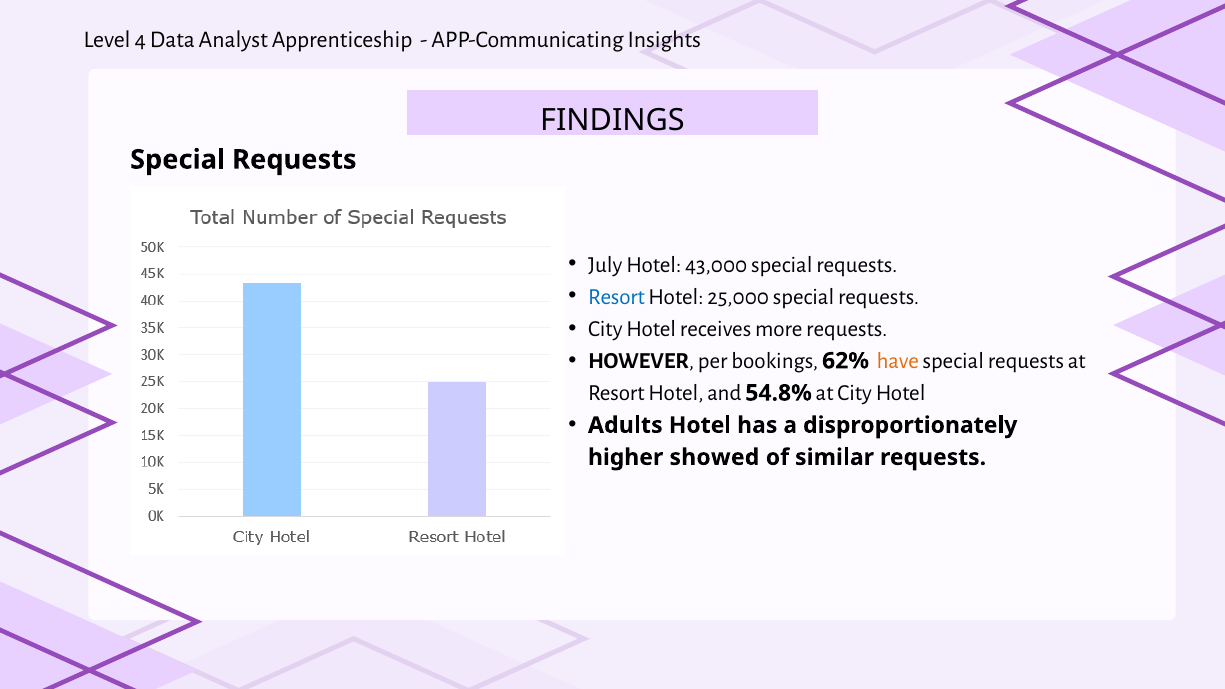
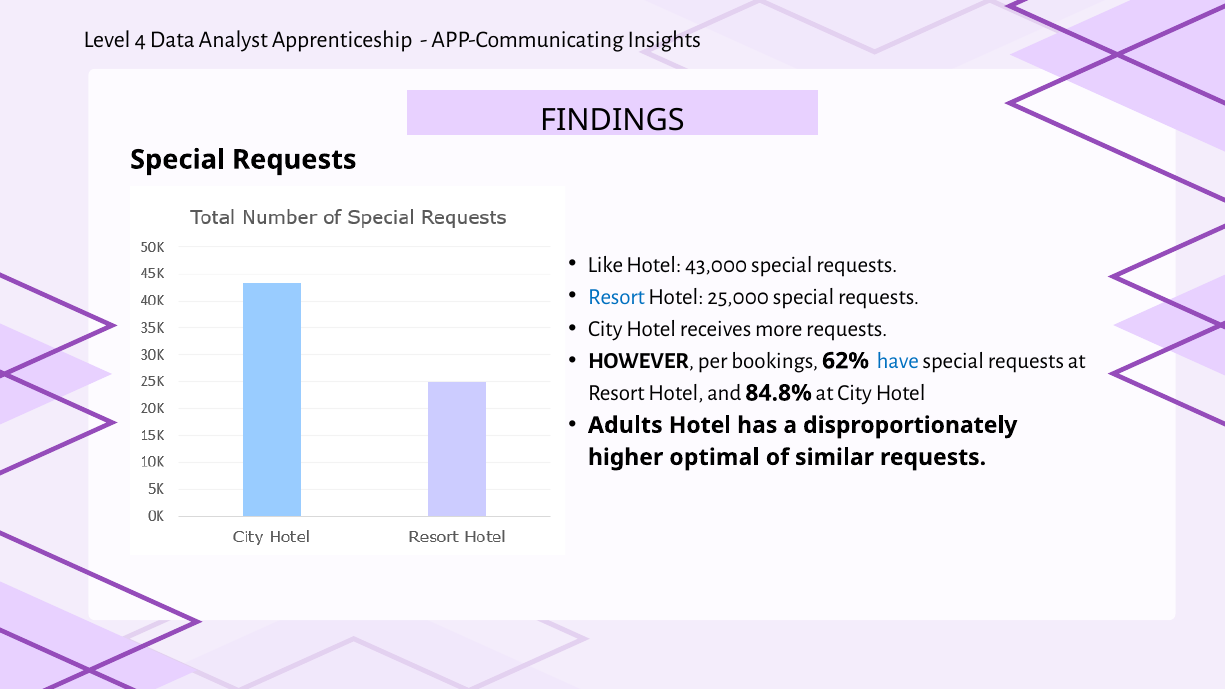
July: July -> Like (605, 264)
have colour: orange -> blue (898, 361)
54.8%: 54.8% -> 84.8% (779, 393)
showed: showed -> optimal (714, 457)
